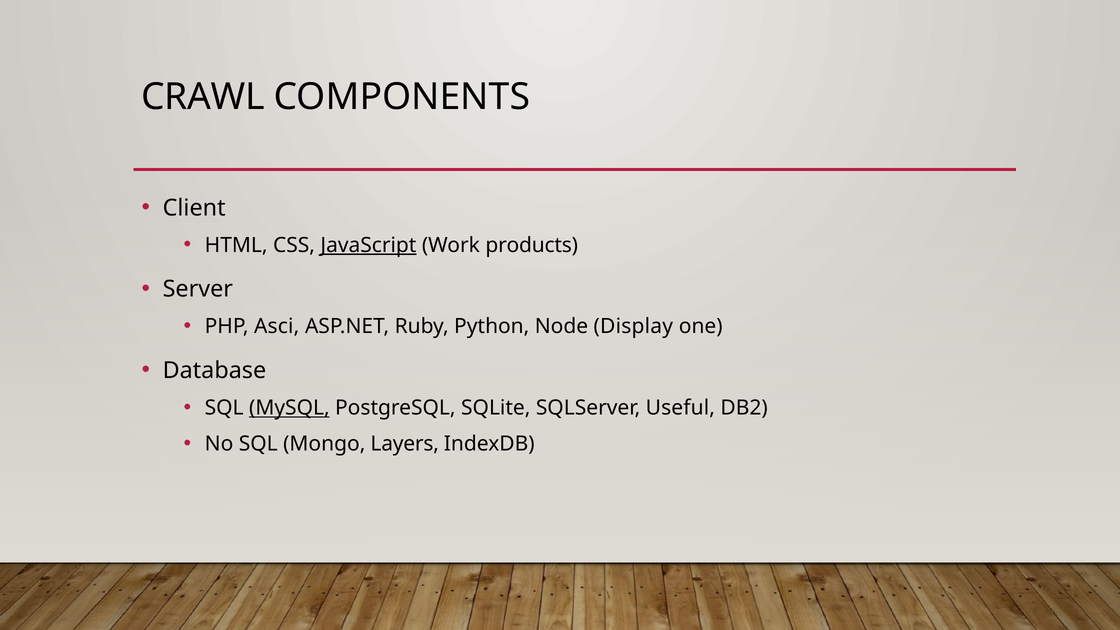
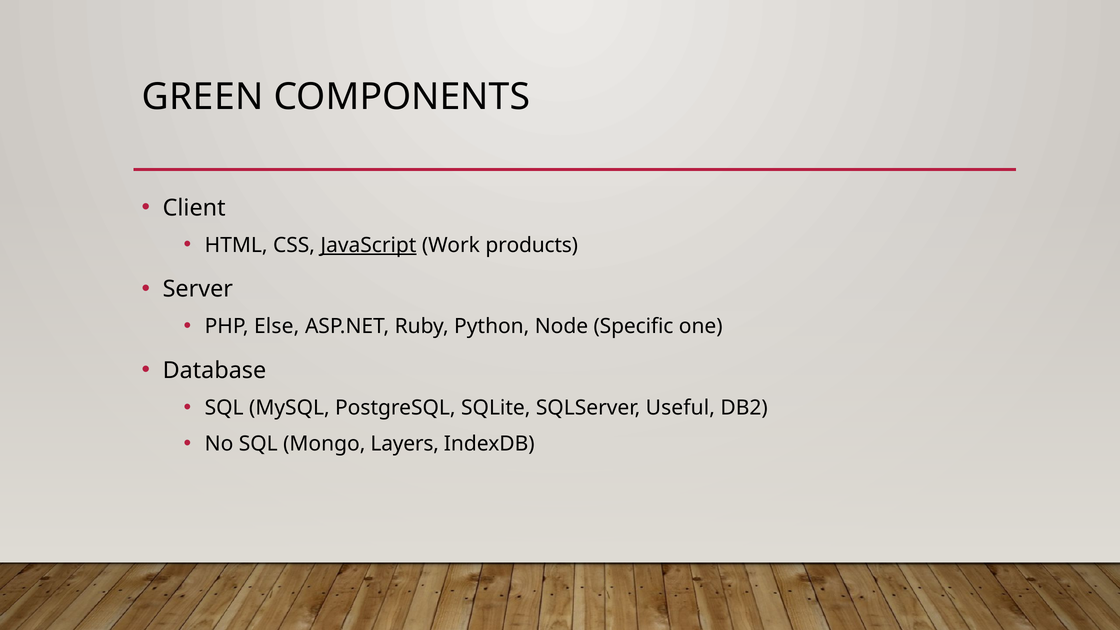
CRAWL: CRAWL -> GREEN (203, 97)
Asci: Asci -> Else (277, 327)
Display: Display -> Specific (633, 327)
MySQL underline: present -> none (289, 408)
